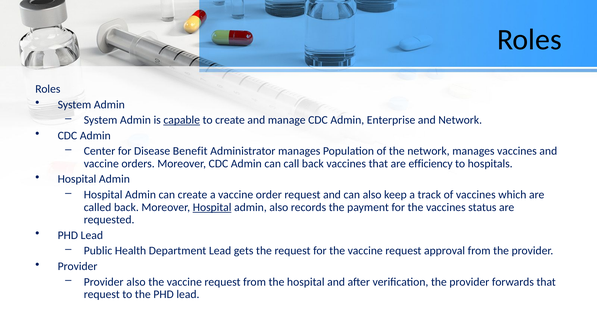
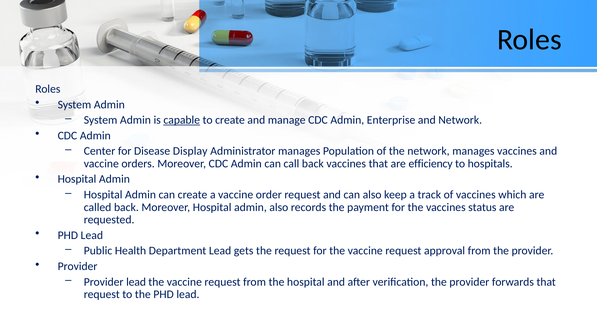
Benefit: Benefit -> Display (190, 151)
Hospital underline: present -> none (212, 207)
Provider also: also -> lead (136, 282)
